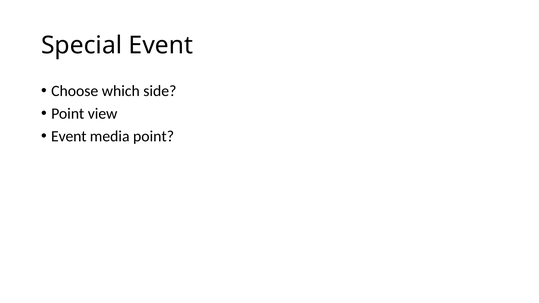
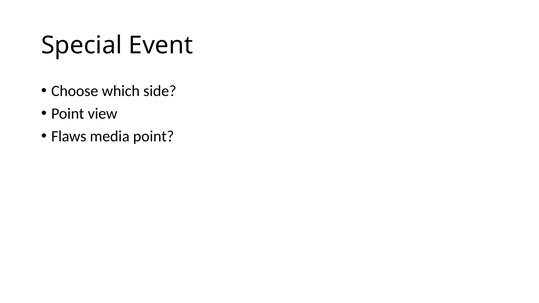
Event: Event -> Flaws (69, 136)
